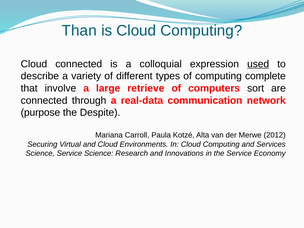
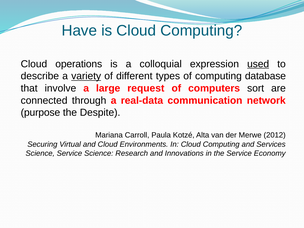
Than: Than -> Have (79, 31)
Cloud connected: connected -> operations (79, 64)
variety underline: none -> present (86, 76)
complete: complete -> database (265, 76)
retrieve: retrieve -> request (146, 88)
